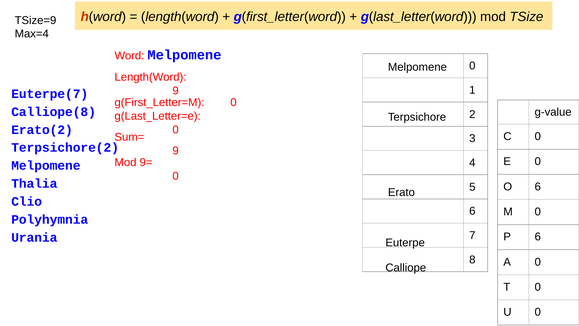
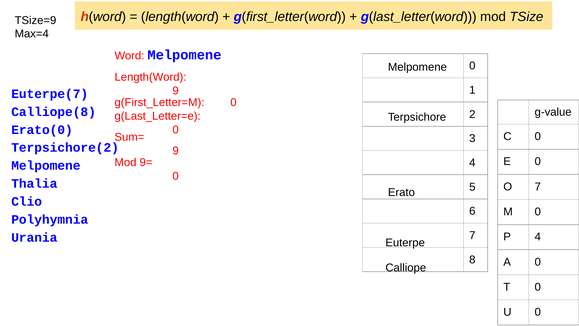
Erato(2: Erato(2 -> Erato(0 (42, 130)
O 6: 6 -> 7 (538, 187)
P 6: 6 -> 4 (538, 237)
